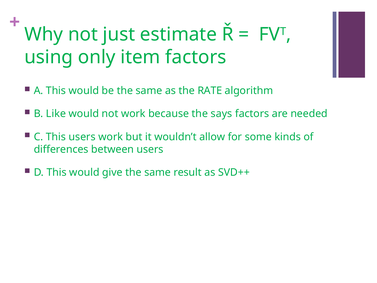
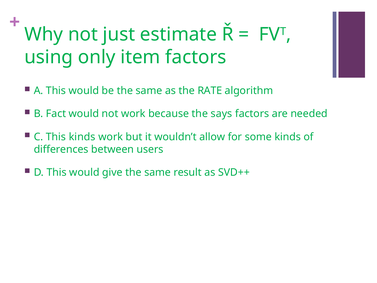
Like: Like -> Fact (56, 114)
This users: users -> kinds (82, 137)
